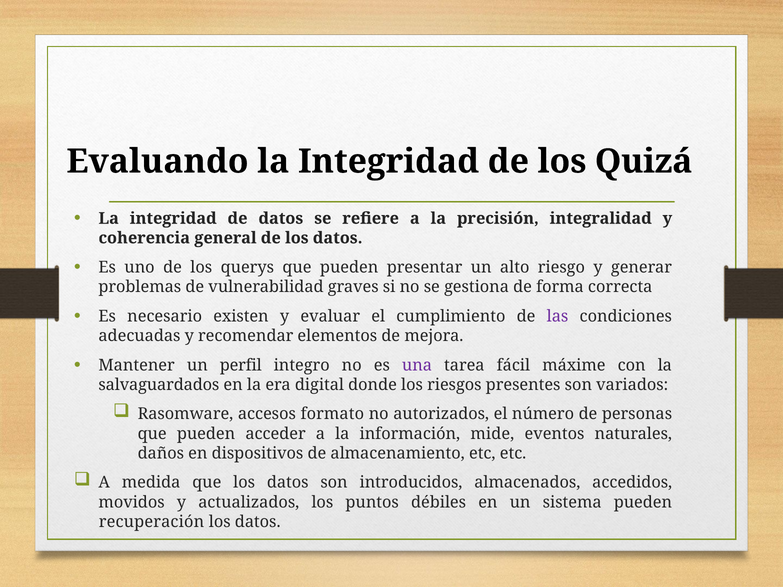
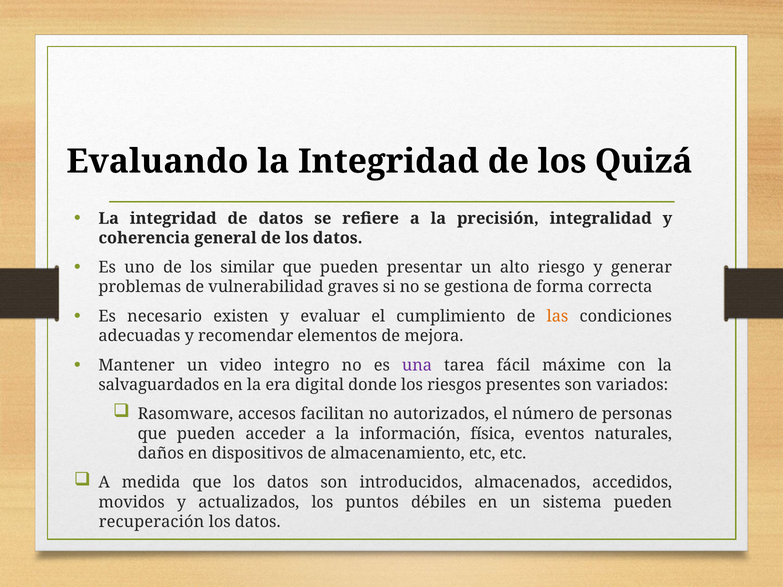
querys: querys -> similar (247, 267)
las colour: purple -> orange (558, 316)
perfil: perfil -> video (241, 365)
formato: formato -> facilitan (332, 414)
mide: mide -> física (492, 434)
